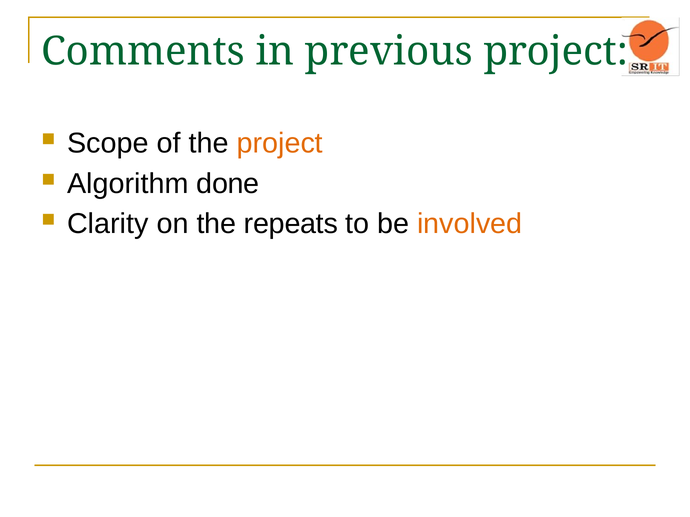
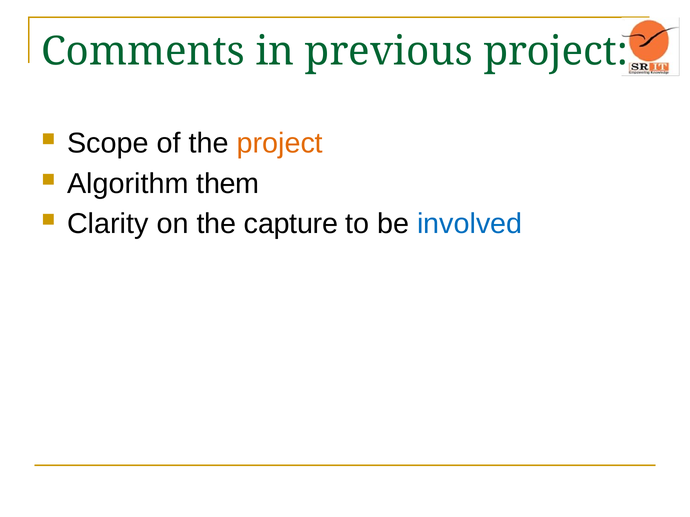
done: done -> them (228, 184)
repeats: repeats -> capture (291, 224)
involved colour: orange -> blue (470, 224)
